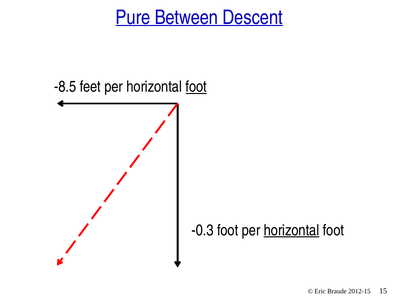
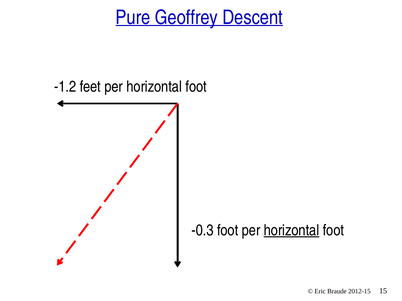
Between: Between -> Geoffrey (186, 18)
-8.5: -8.5 -> -1.2 (65, 87)
foot underline: present -> none (196, 87)
